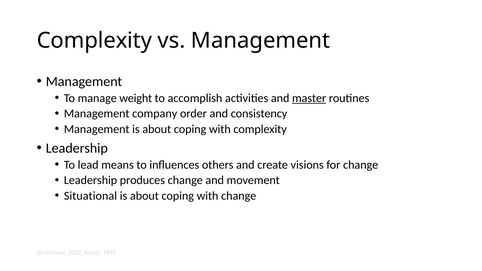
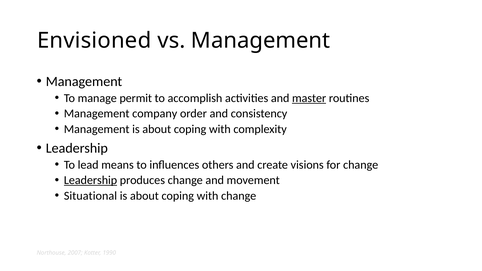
Complexity: Complexity -> Envisioned (94, 40)
weight: weight -> permit (136, 98)
Leadership underline: none -> present (90, 180)
